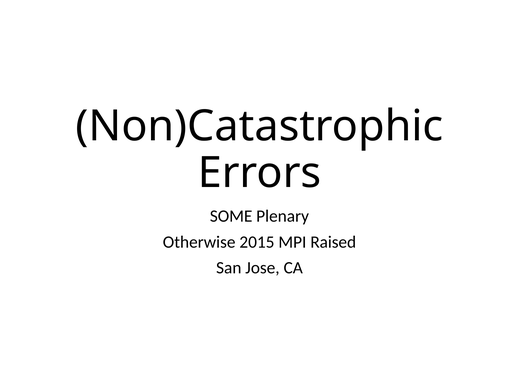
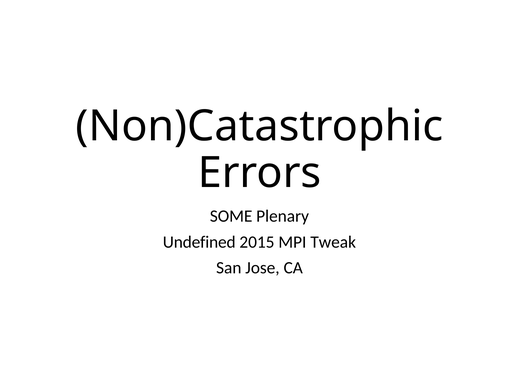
Otherwise: Otherwise -> Undefined (199, 242)
Raised: Raised -> Tweak (333, 242)
